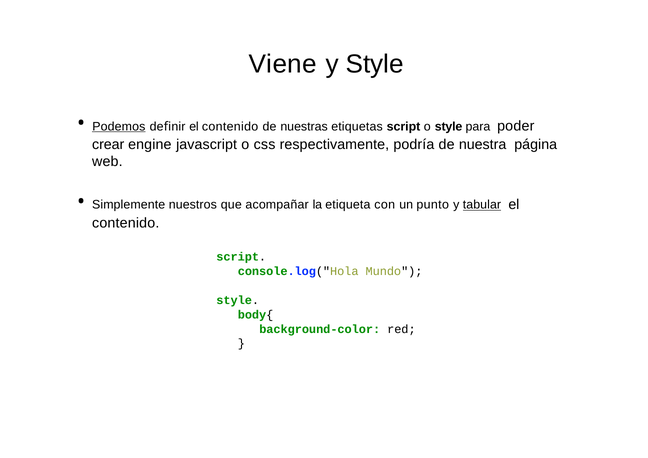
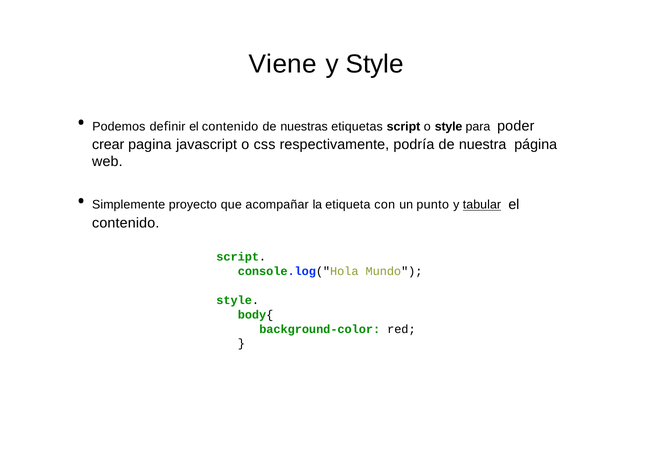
Podemos underline: present -> none (119, 126)
engine: engine -> pagina (150, 145)
nuestros: nuestros -> proyecto (193, 205)
